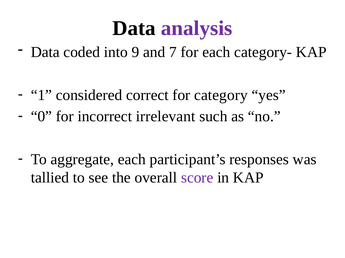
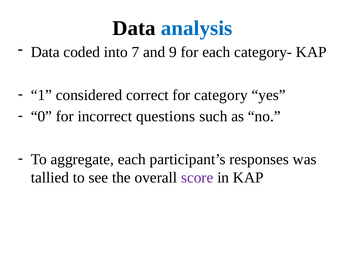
analysis colour: purple -> blue (197, 28)
9: 9 -> 7 (135, 52)
7: 7 -> 9 (173, 52)
irrelevant: irrelevant -> questions (166, 117)
